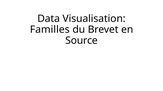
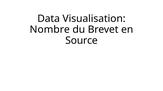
Familles: Familles -> Nombre (50, 30)
